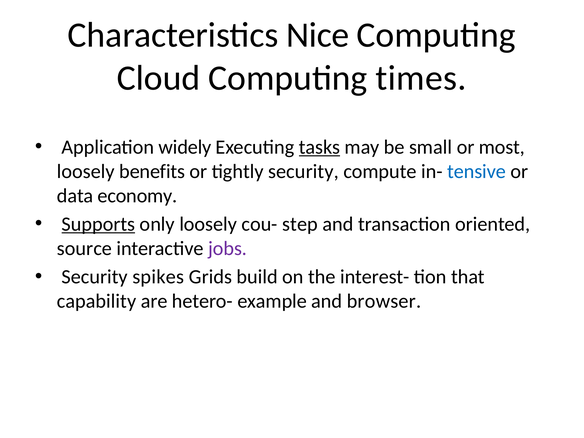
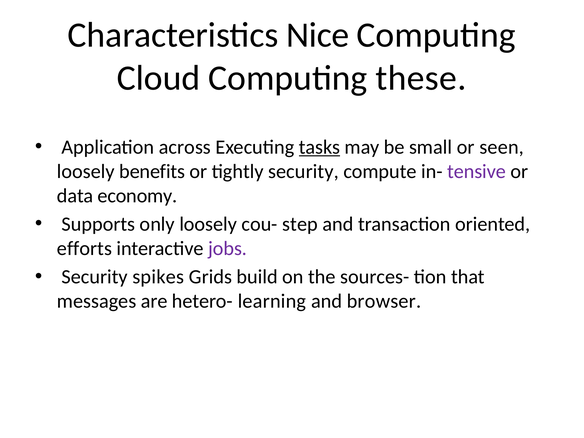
times: times -> these (421, 78)
widely: widely -> across (185, 147)
most: most -> seen (502, 147)
tensive colour: blue -> purple (477, 171)
Supports underline: present -> none (98, 224)
source: source -> efforts (84, 248)
interest-: interest- -> sources- (375, 277)
capability: capability -> messages (97, 301)
example: example -> learning (272, 301)
